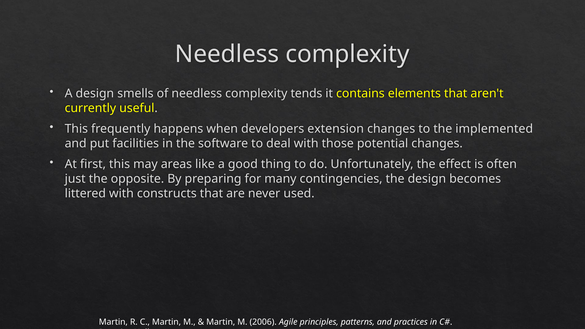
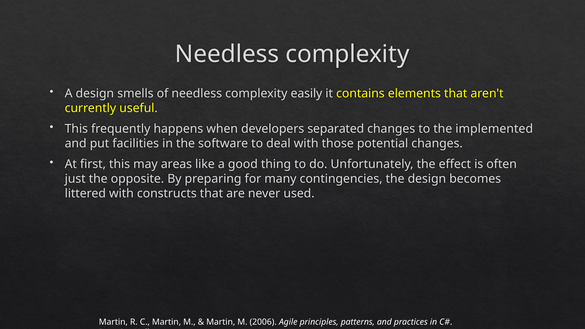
tends: tends -> easily (306, 93)
extension: extension -> separated (336, 129)
